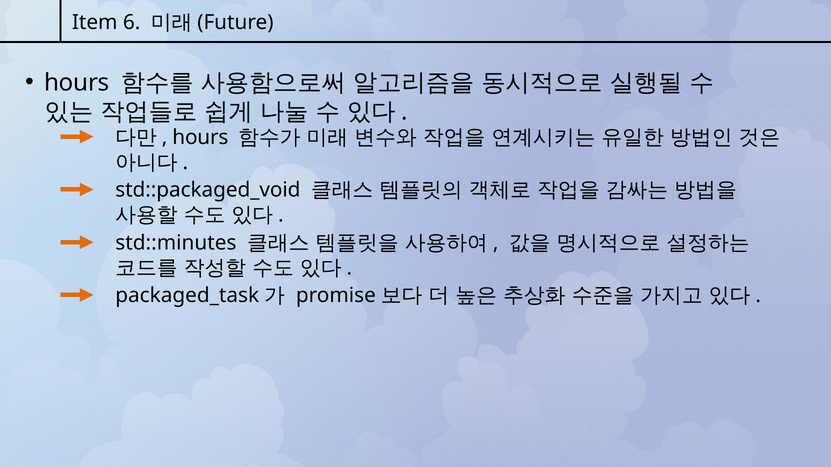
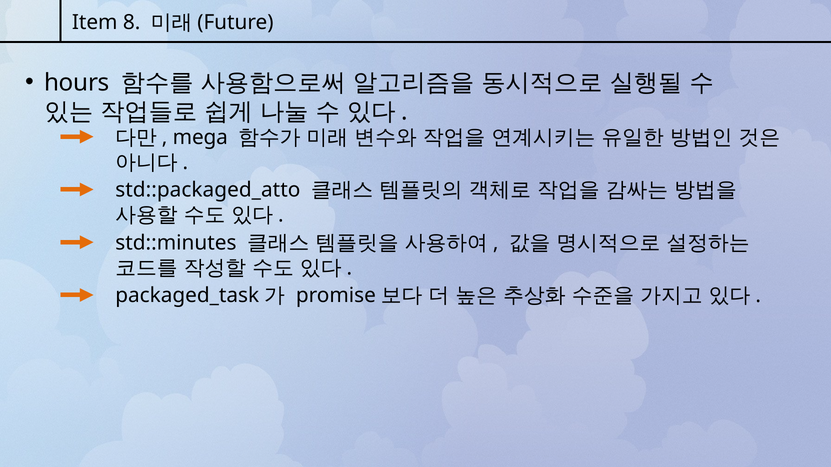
6: 6 -> 8 (132, 22)
hours: hours -> mega (200, 137)
std::packaged_void: std::packaged_void -> std::packaged_atto (208, 190)
